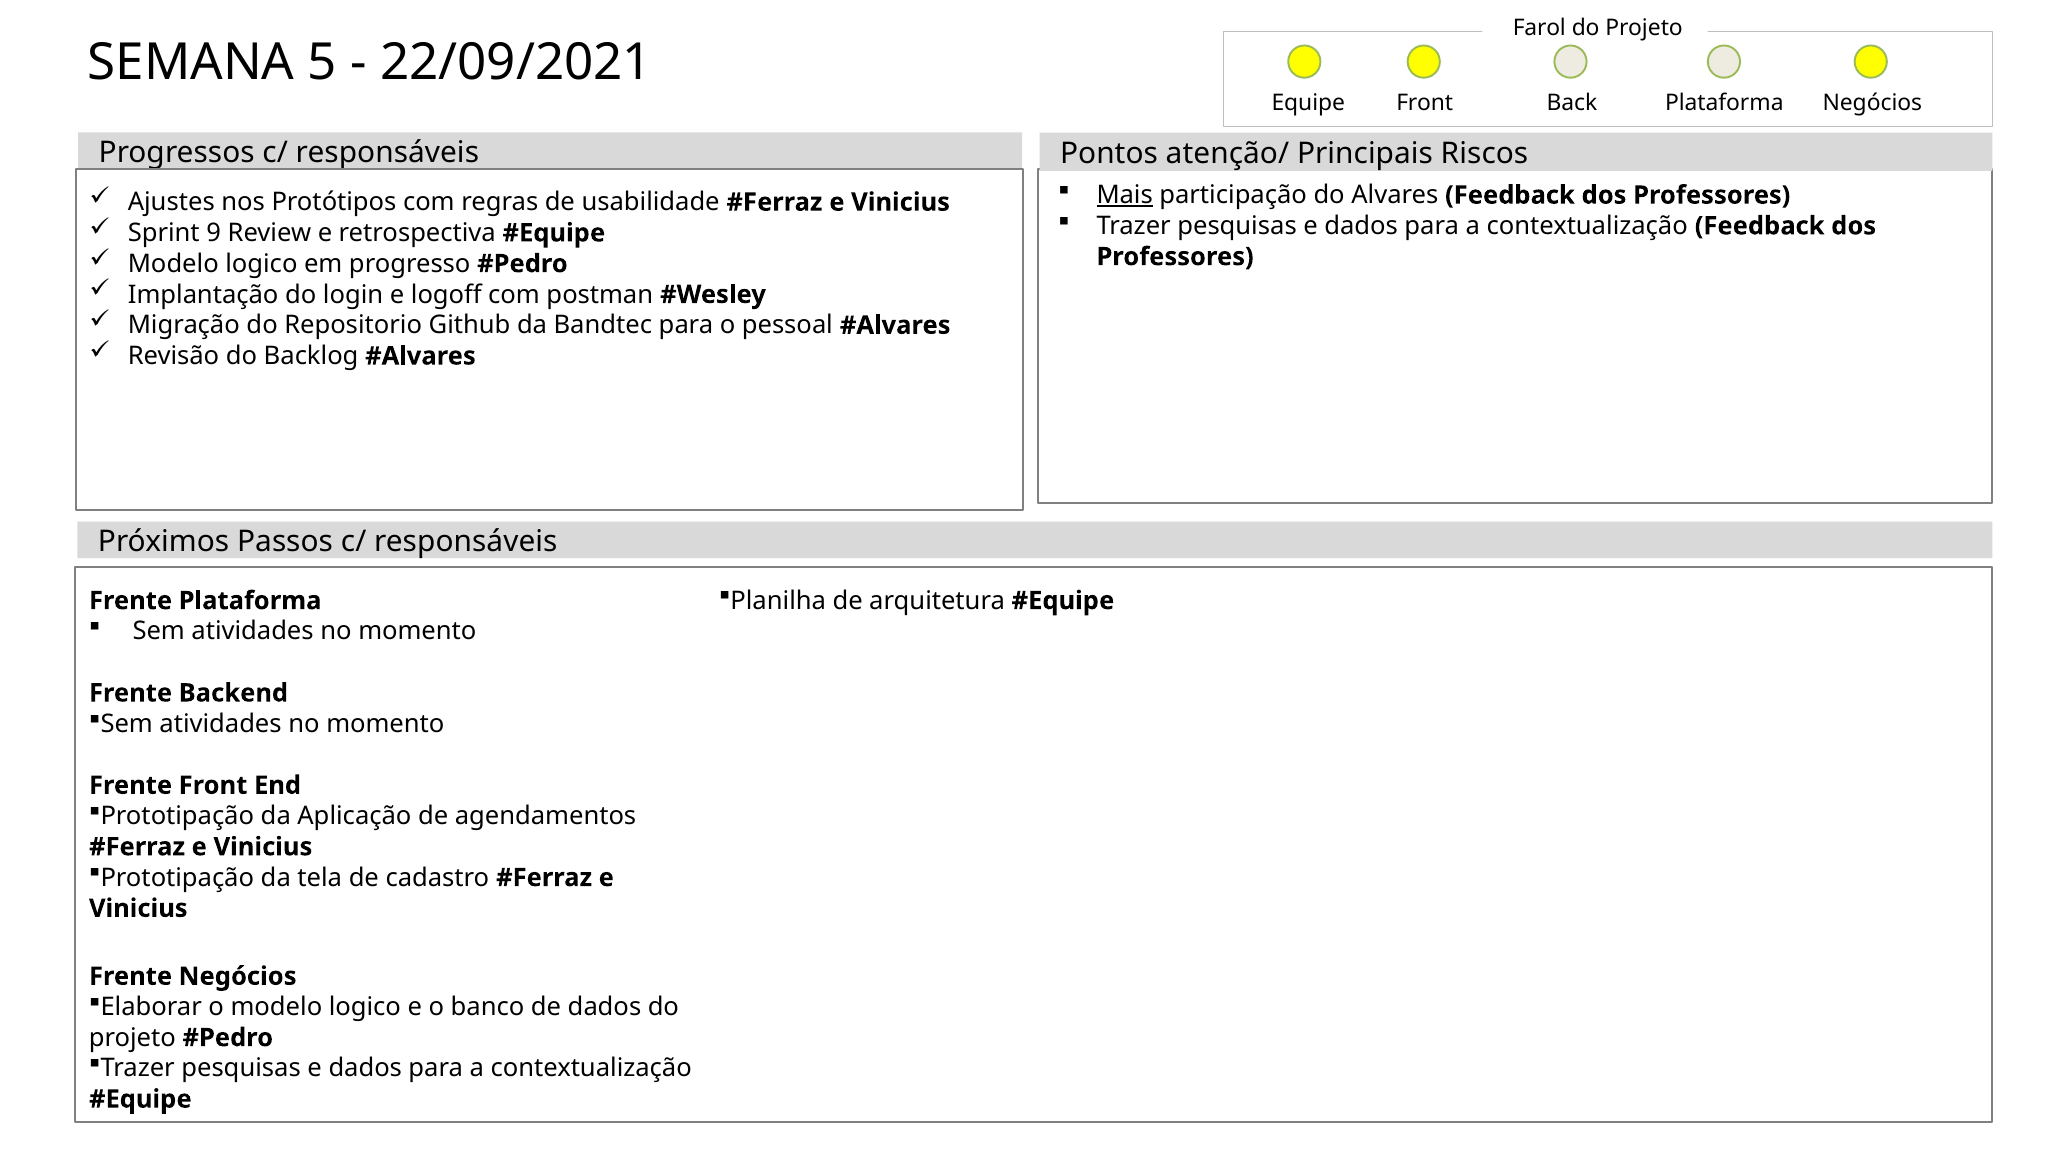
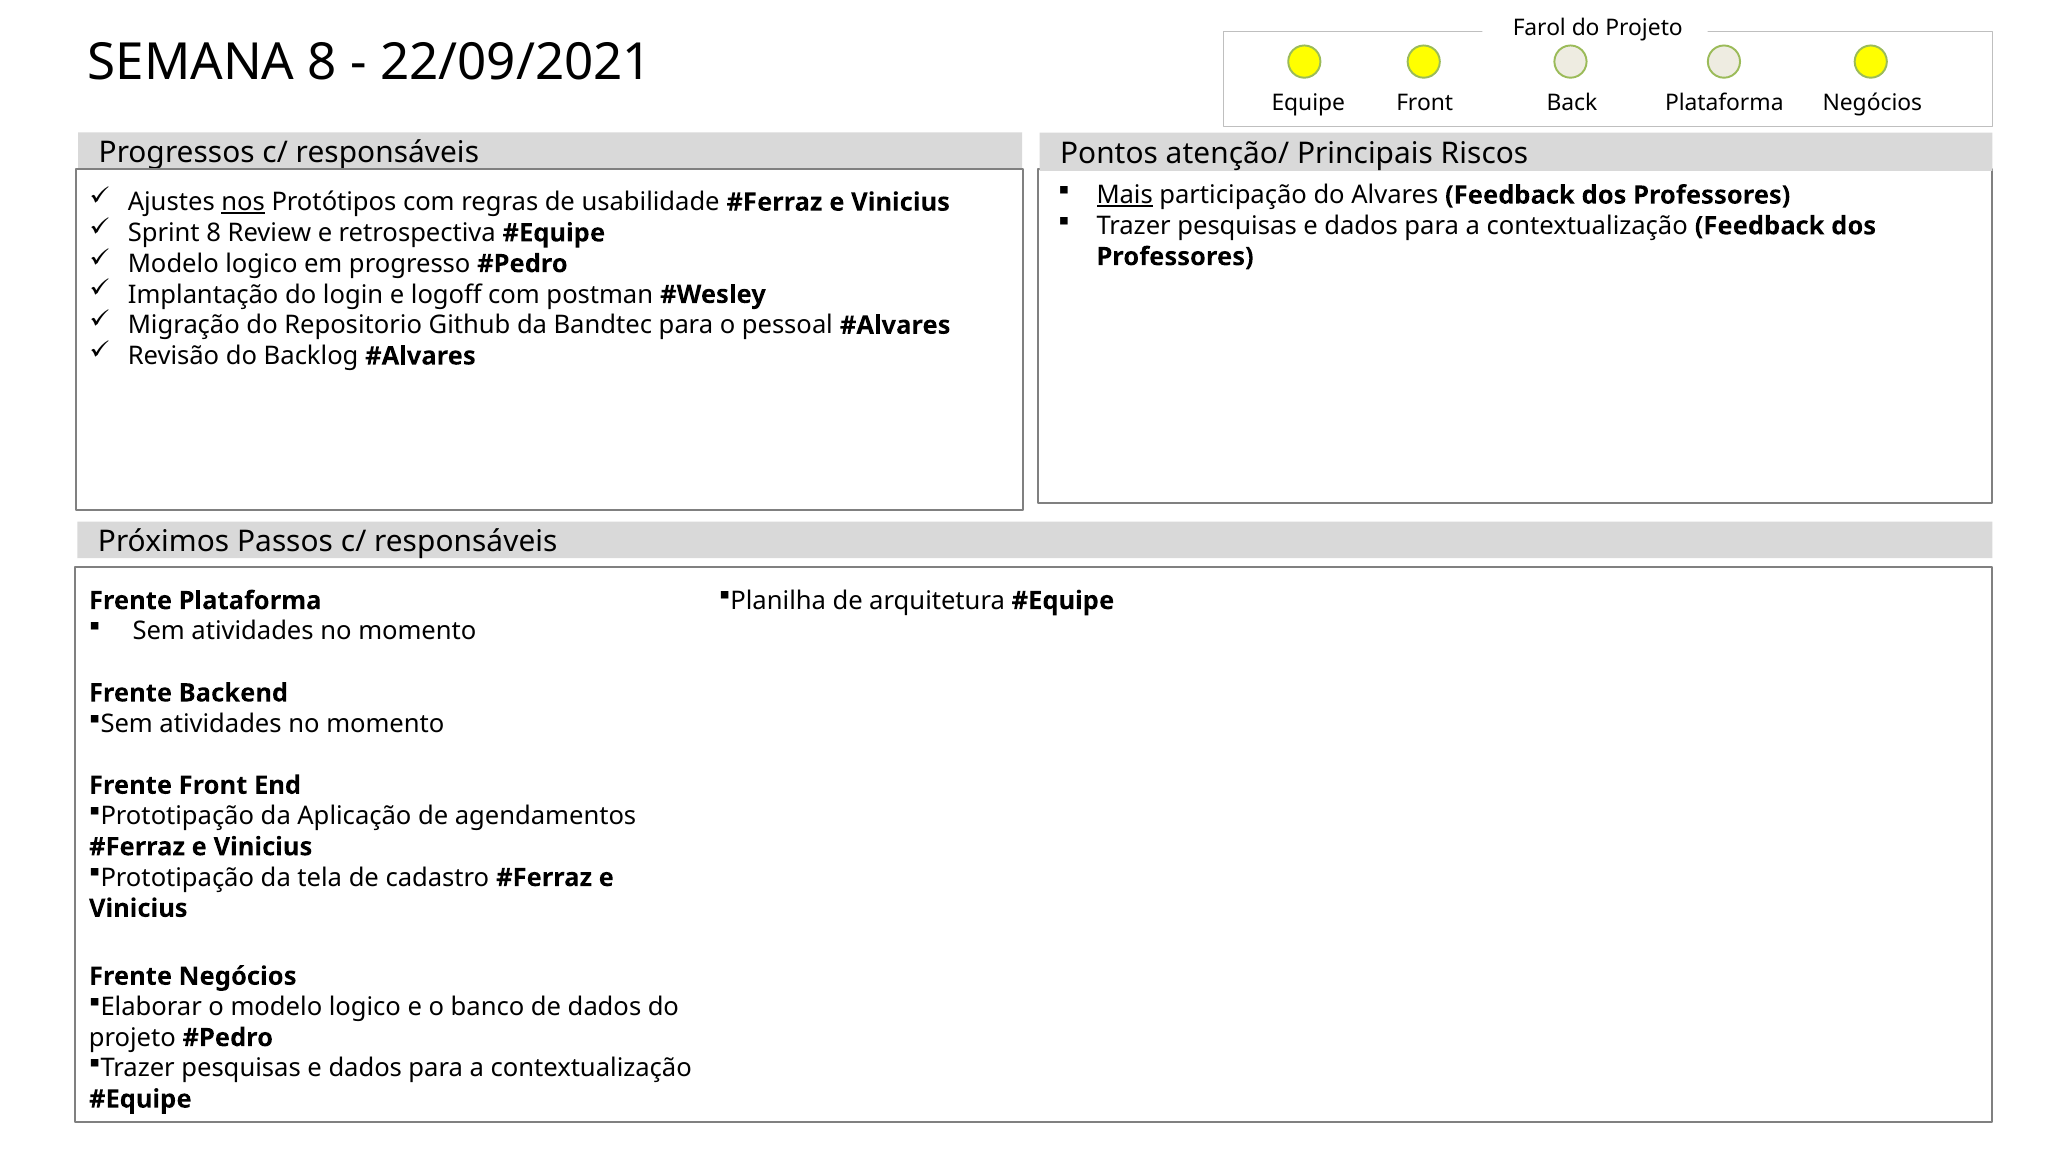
SEMANA 5: 5 -> 8 (323, 63)
nos underline: none -> present (243, 202)
Sprint 9: 9 -> 8 (214, 233)
